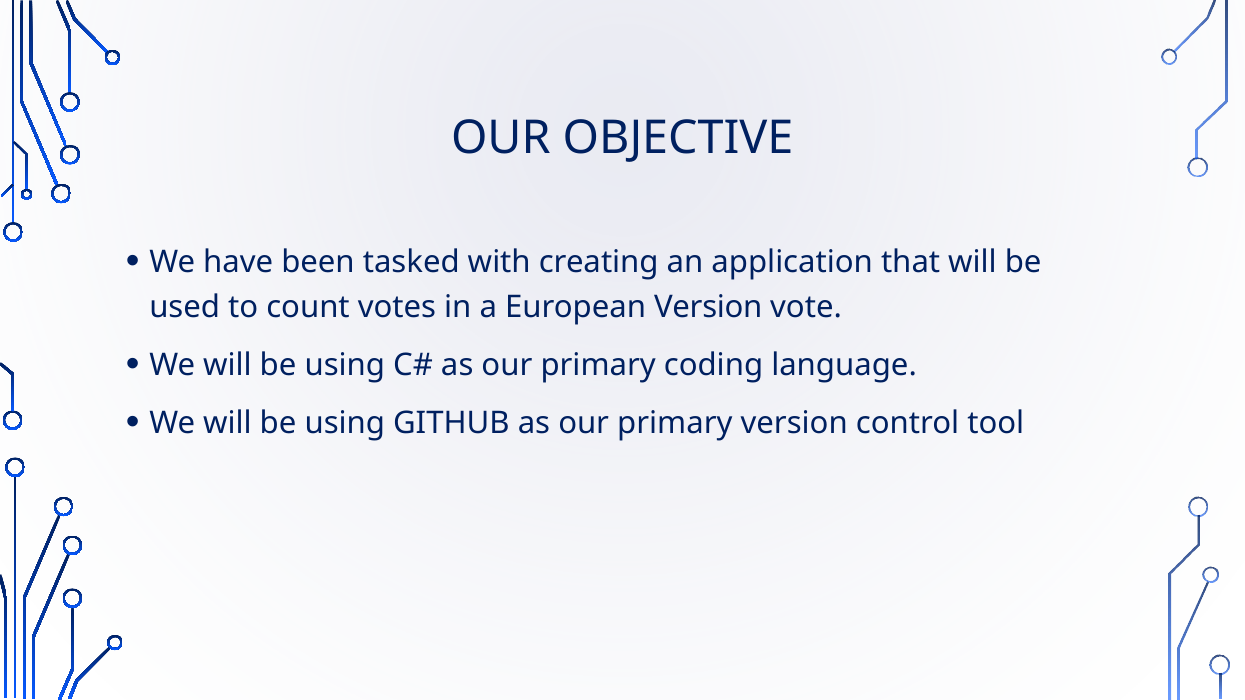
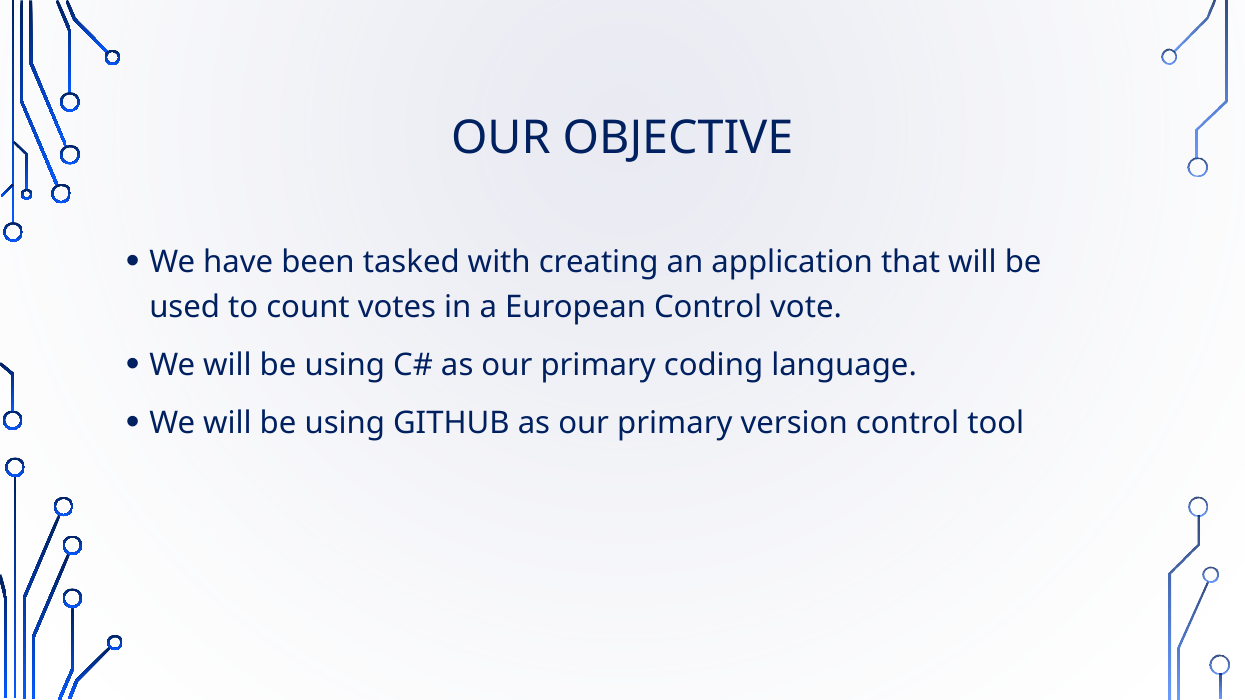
European Version: Version -> Control (708, 308)
